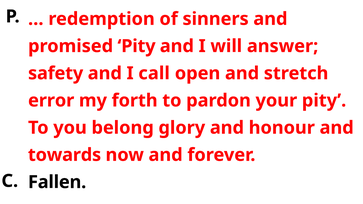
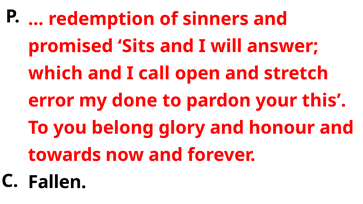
promised Pity: Pity -> Sits (136, 46)
safety: safety -> which (55, 73)
forth: forth -> done (135, 101)
your pity: pity -> this (324, 101)
